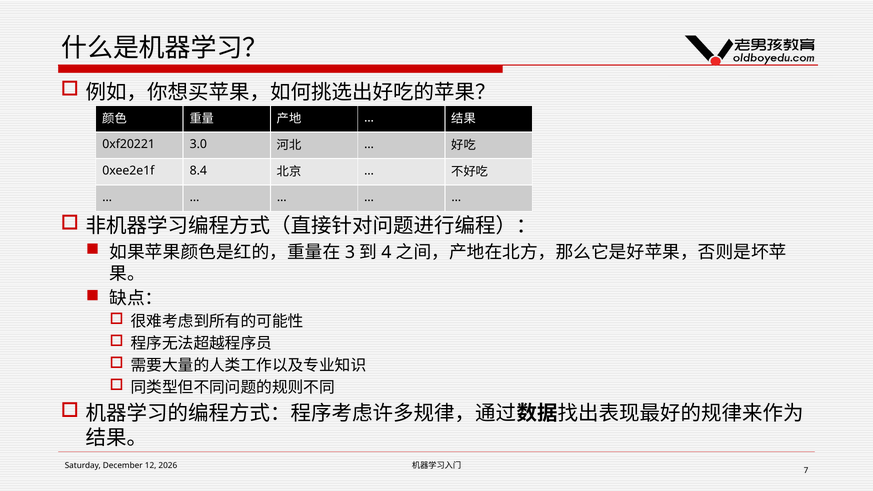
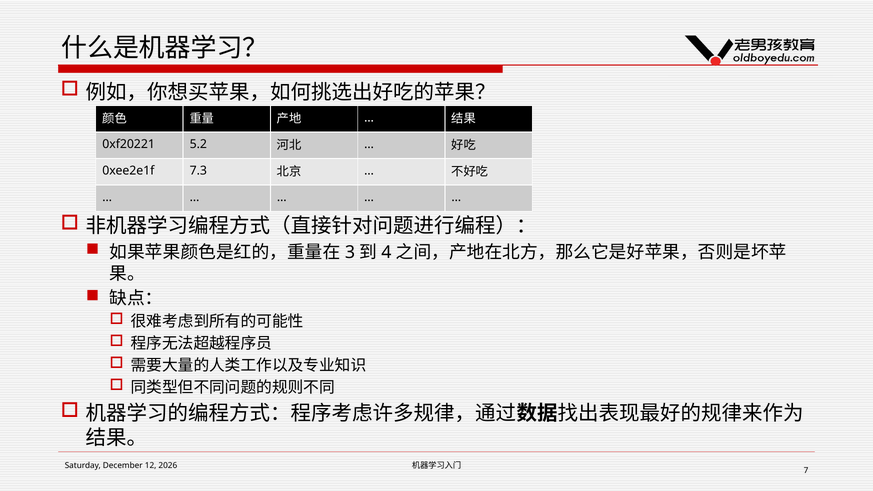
3.0: 3.0 -> 5.2 (198, 144)
8.4: 8.4 -> 7.3 (198, 171)
